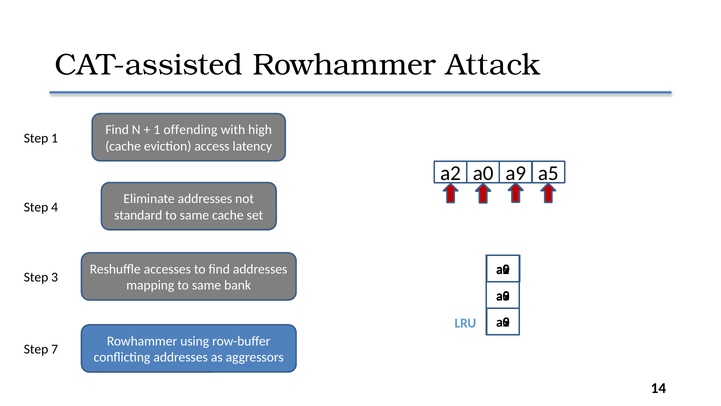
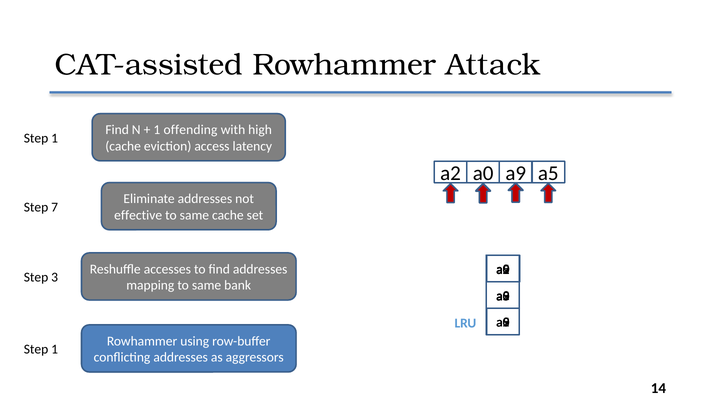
4: 4 -> 7 (55, 207)
standard: standard -> effective (138, 215)
7: 7 -> 1 (55, 349)
